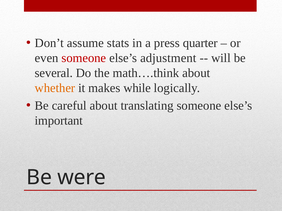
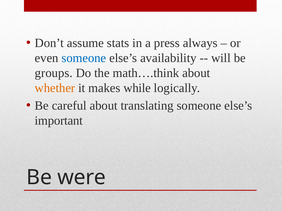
quarter: quarter -> always (200, 43)
someone colour: red -> blue (84, 58)
adjustment: adjustment -> availability (168, 58)
several: several -> groups (54, 73)
